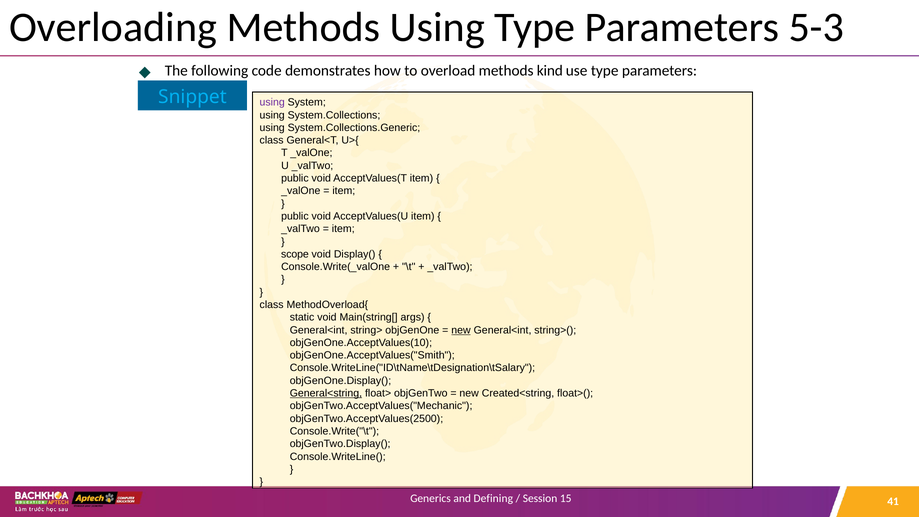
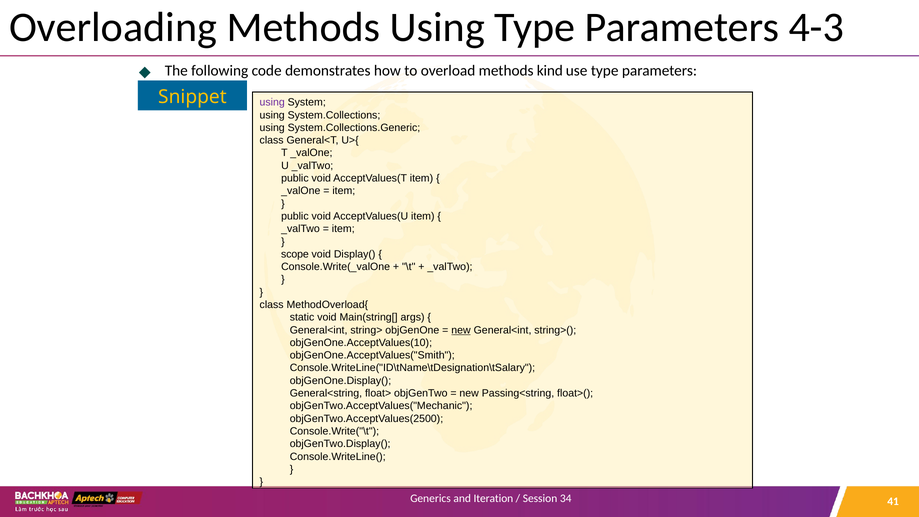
5-3: 5-3 -> 4-3 (816, 27)
Snippet colour: light blue -> yellow (192, 97)
General<string underline: present -> none (326, 393)
Created<string: Created<string -> Passing<string (518, 393)
Defining: Defining -> Iteration (493, 499)
15: 15 -> 34 (566, 499)
